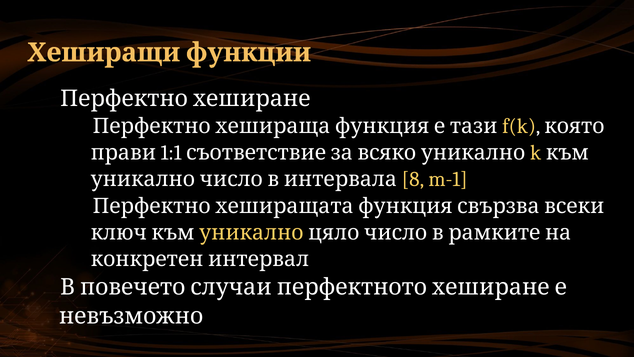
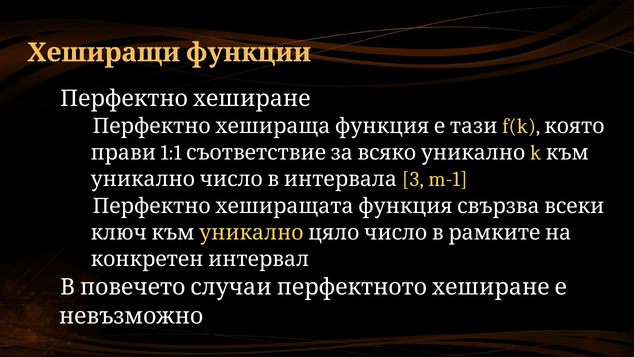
8: 8 -> 3 (413, 179)
